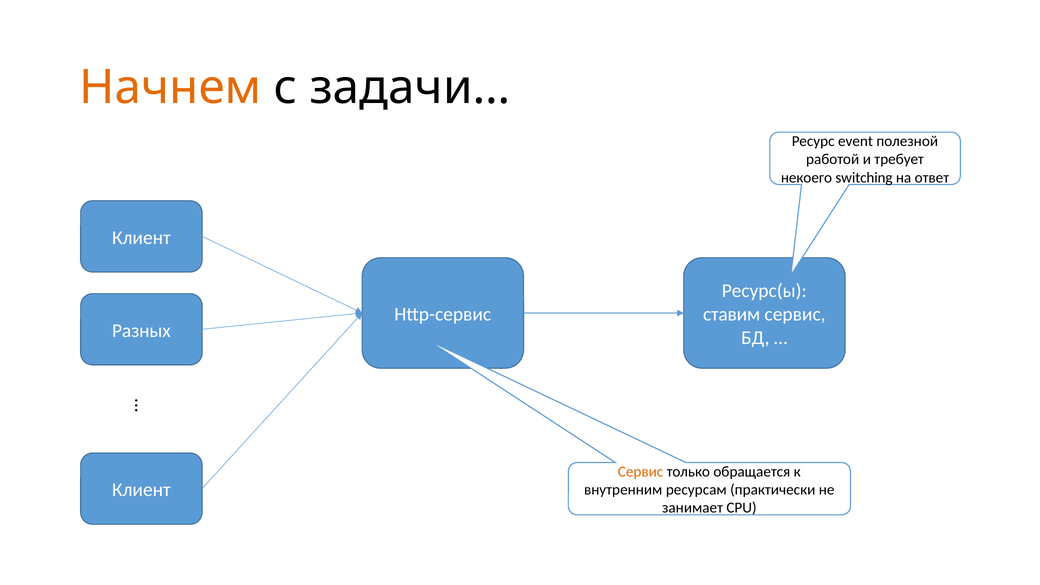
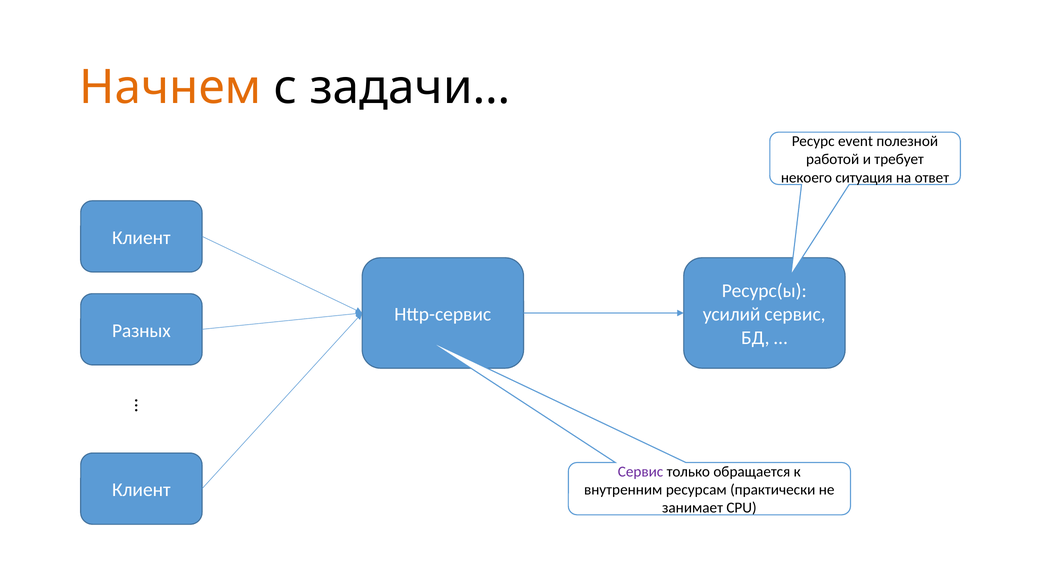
switching: switching -> ситуация (864, 178)
ставим: ставим -> усилий (732, 314)
Сервис colour: orange -> purple (641, 471)
